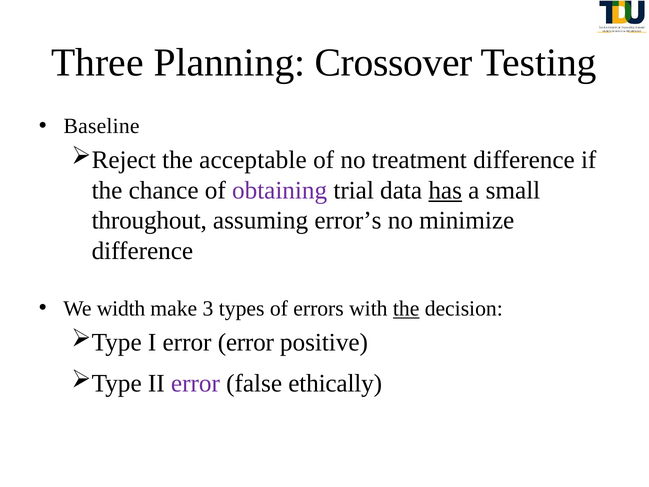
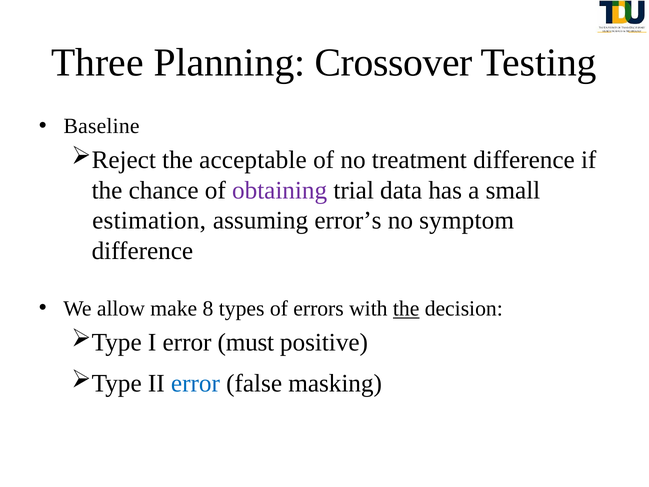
has underline: present -> none (445, 190)
throughout: throughout -> estimation (149, 221)
minimize: minimize -> symptom (467, 221)
width: width -> allow (121, 308)
3: 3 -> 8 (208, 308)
error error: error -> must (246, 342)
error colour: purple -> blue (195, 383)
ethically: ethically -> masking (335, 383)
